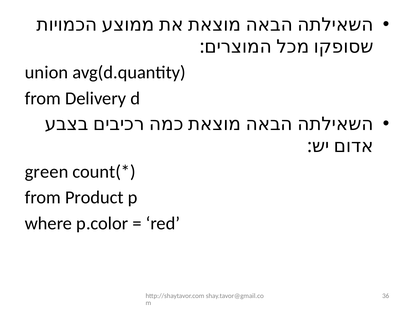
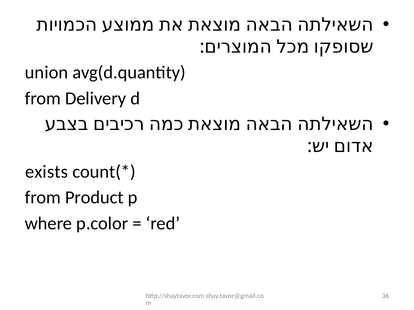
green: green -> exists (47, 172)
